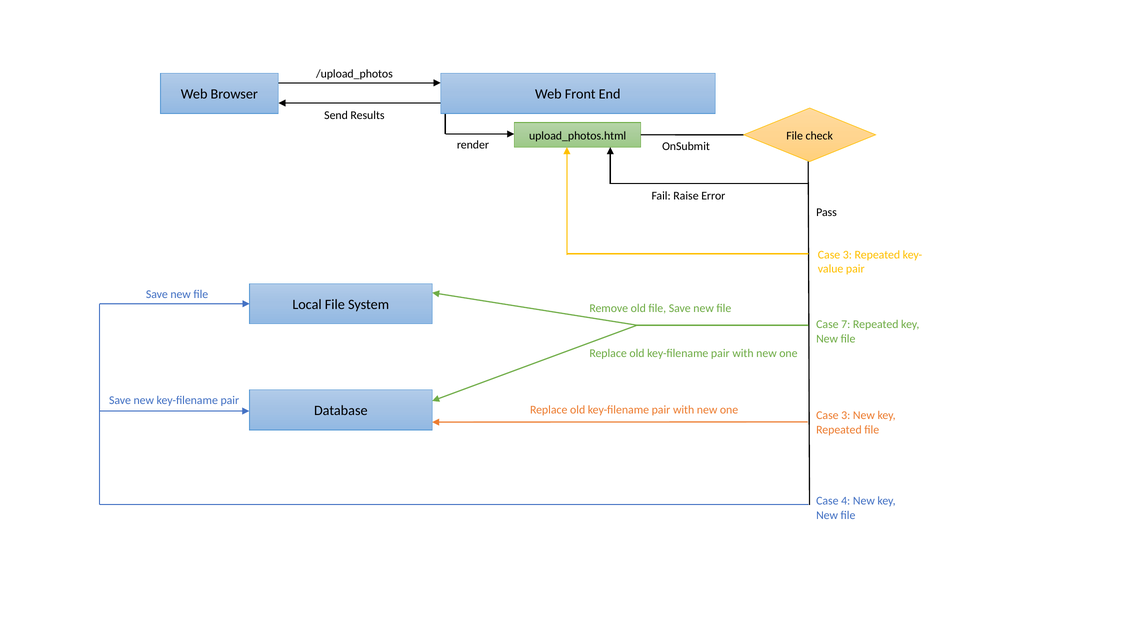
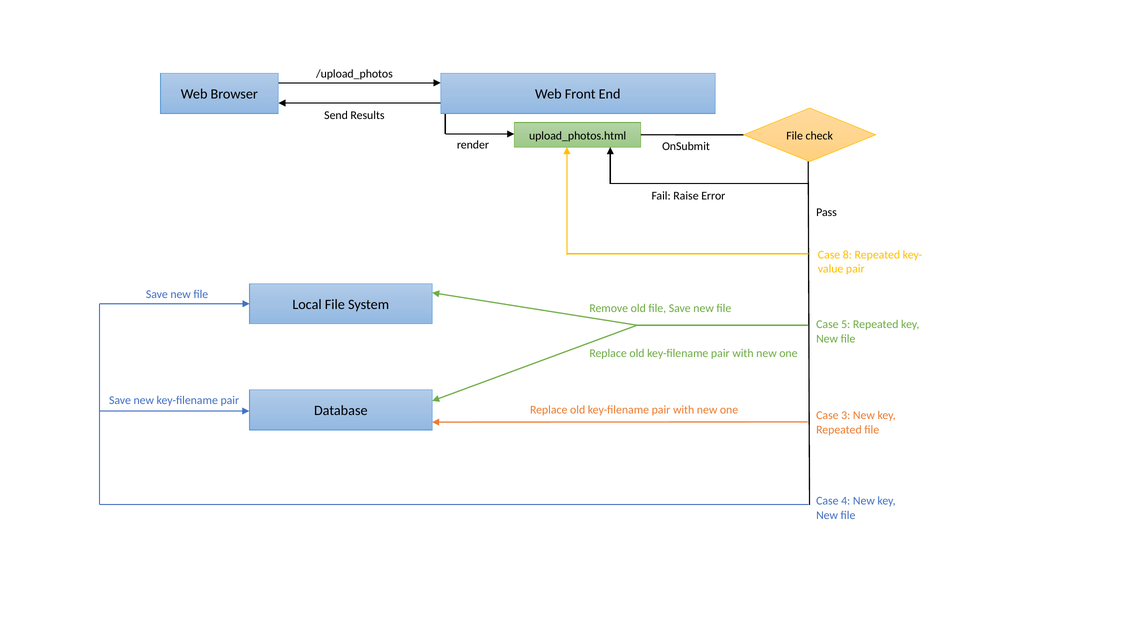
3: 3 -> 8 (847, 255)
7: 7 -> 5 (846, 324)
